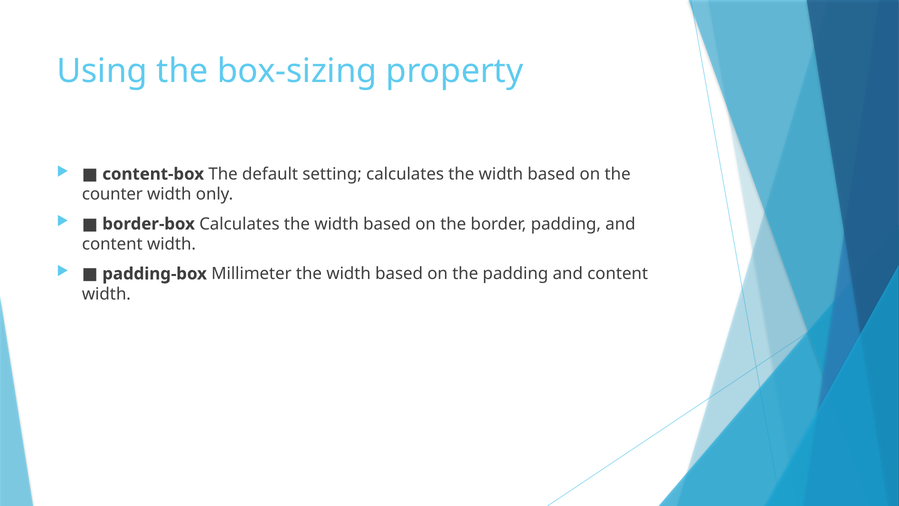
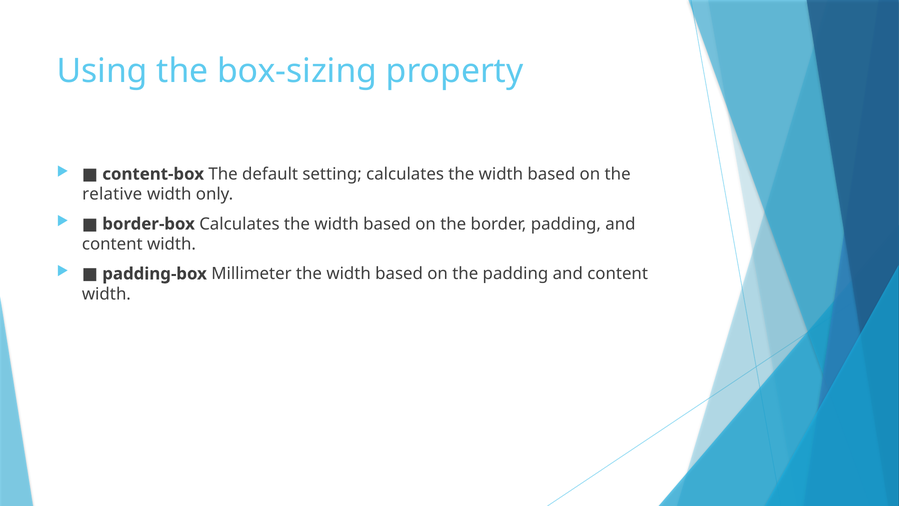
counter: counter -> relative (112, 194)
